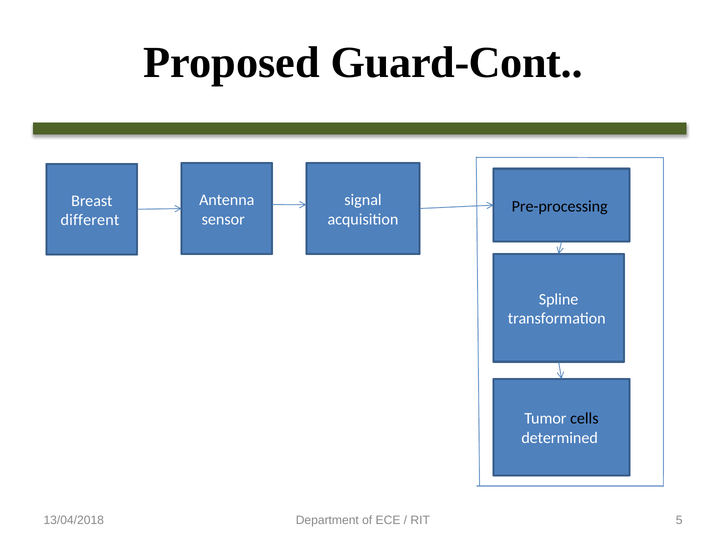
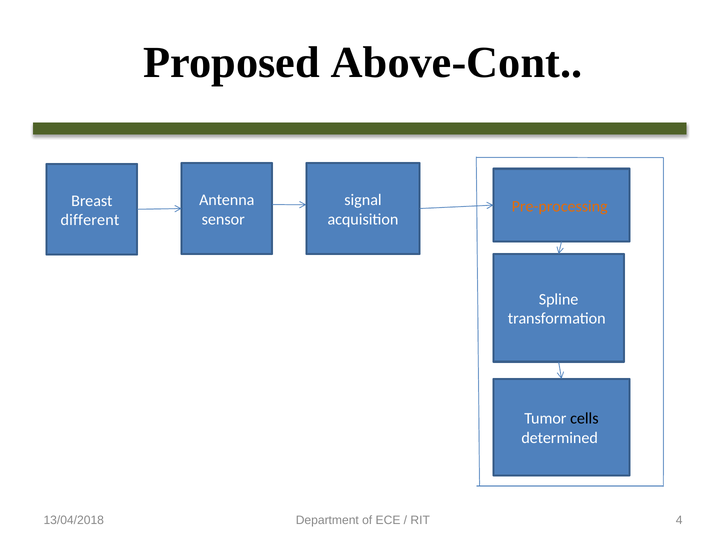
Guard-Cont: Guard-Cont -> Above-Cont (457, 62)
Pre-processing colour: black -> orange (560, 206)
5: 5 -> 4 (679, 520)
